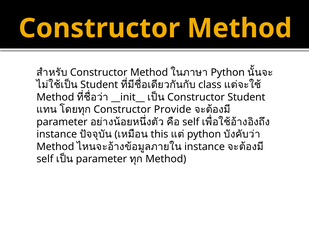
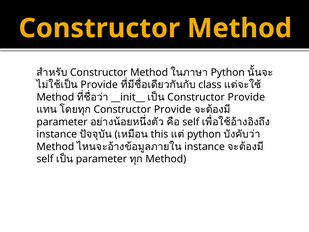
Student: Student -> Provide (99, 85)
Student: Student -> Provide (246, 97)
